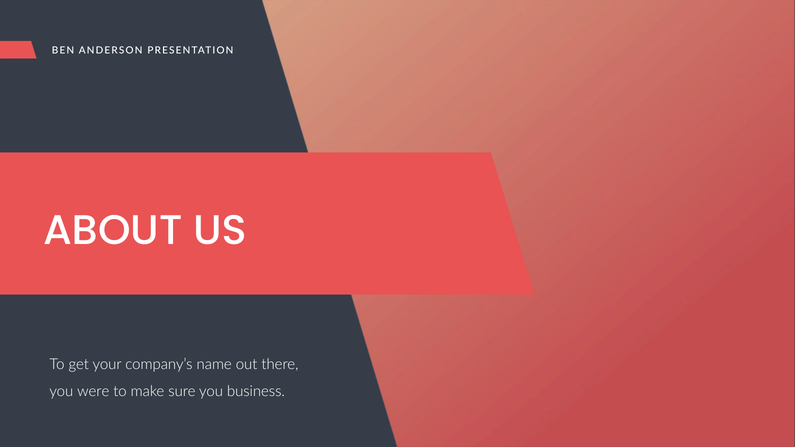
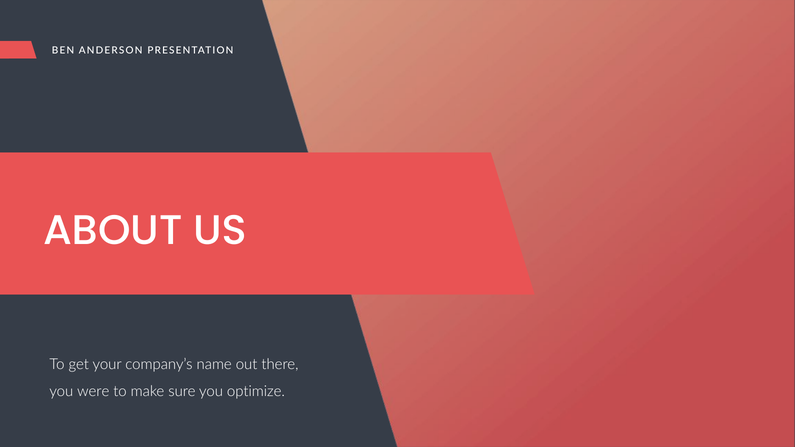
business: business -> optimize (256, 391)
